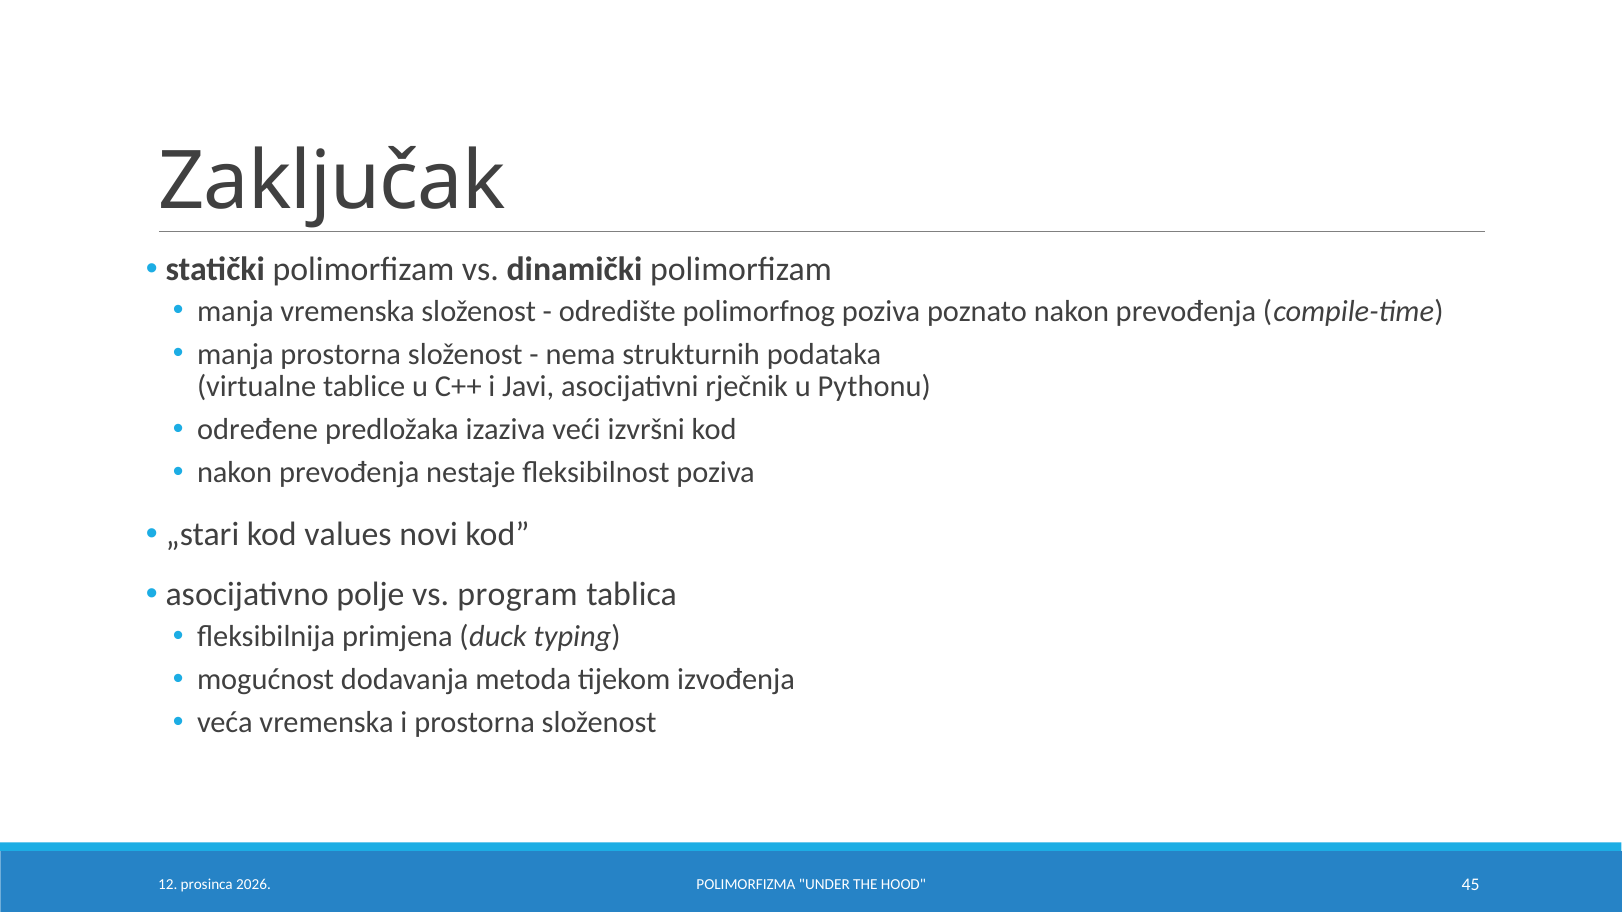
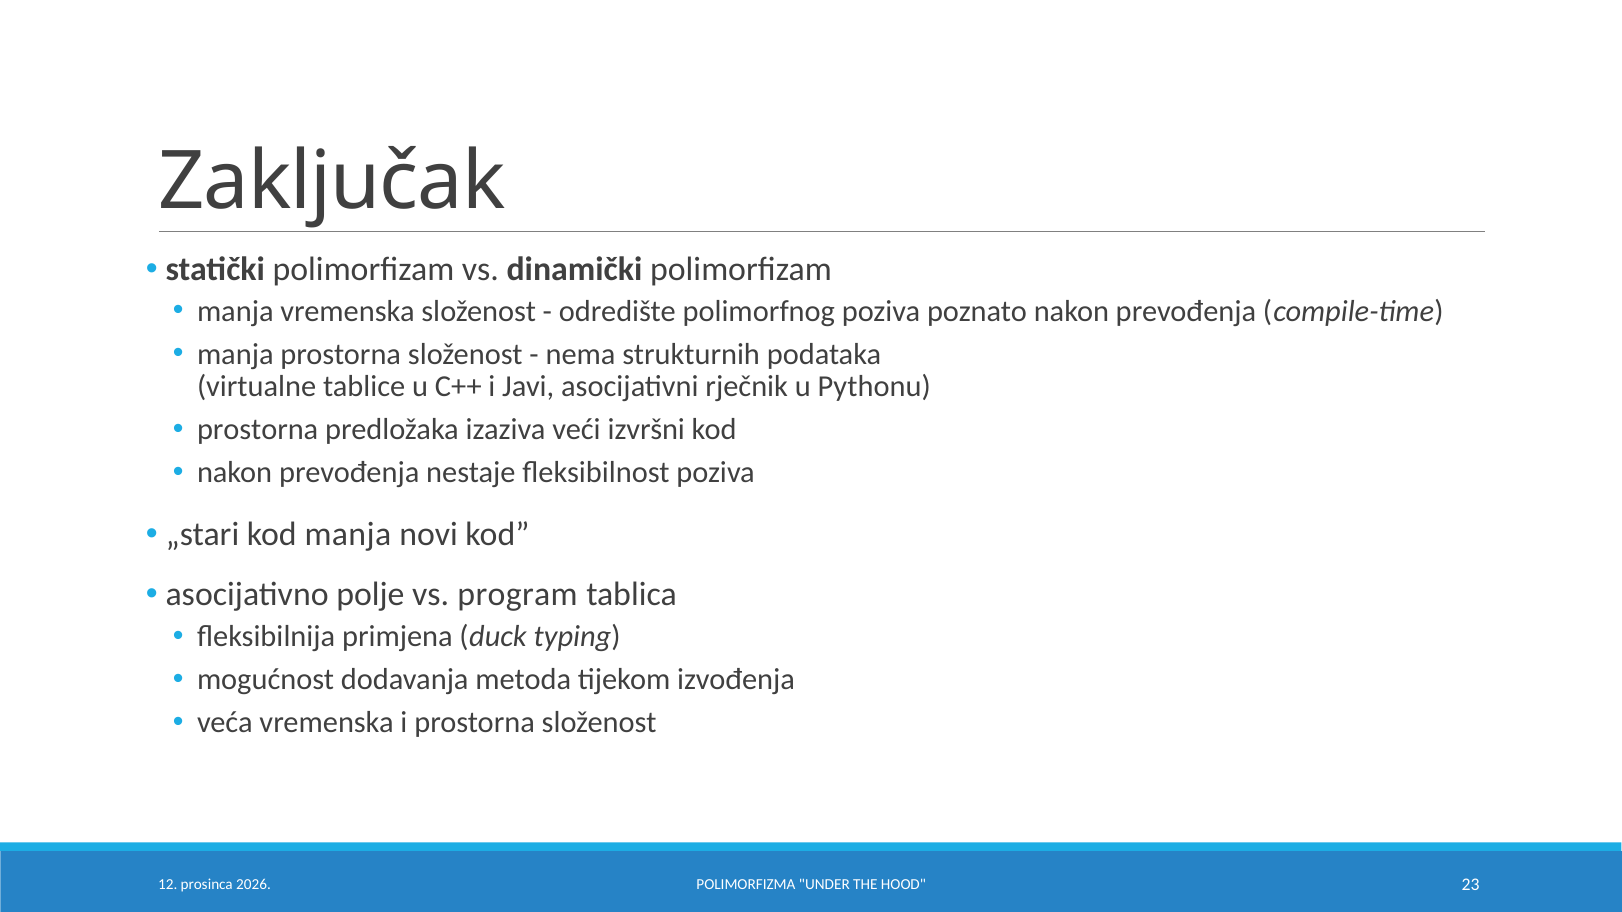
određene: određene -> prostorna (258, 430)
kod values: values -> manja (348, 535)
45: 45 -> 23 (1471, 885)
